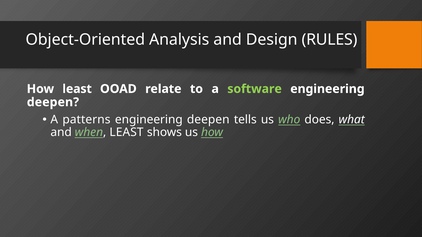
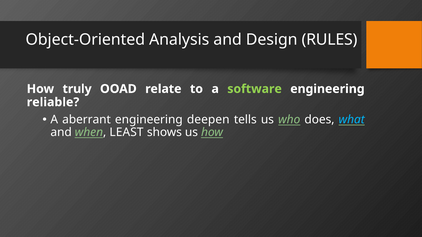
How least: least -> truly (77, 89)
deepen: deepen -> reliable (53, 102)
patterns: patterns -> aberrant (87, 120)
what colour: white -> light blue (352, 120)
